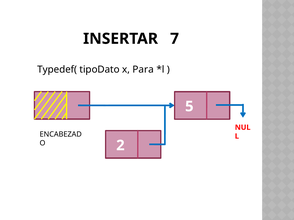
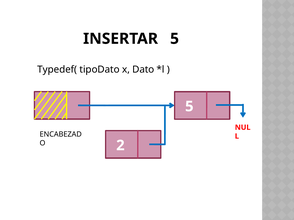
INSERTAR 7: 7 -> 5 (175, 39)
Para: Para -> Dato (143, 70)
